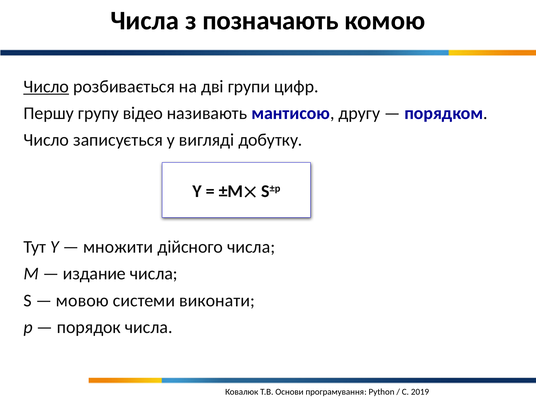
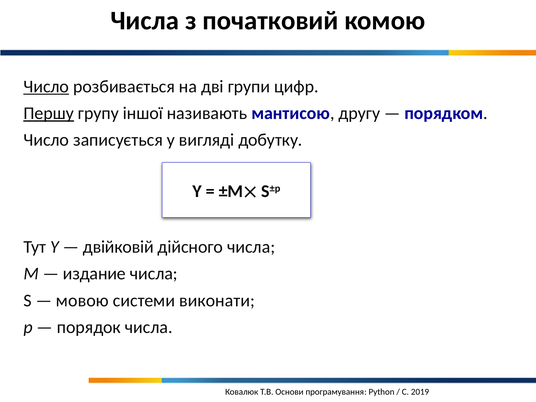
позначають: позначають -> початковий (270, 21)
Першу underline: none -> present (49, 113)
відео: відео -> іншої (143, 113)
множити: множити -> двійковій (118, 247)
